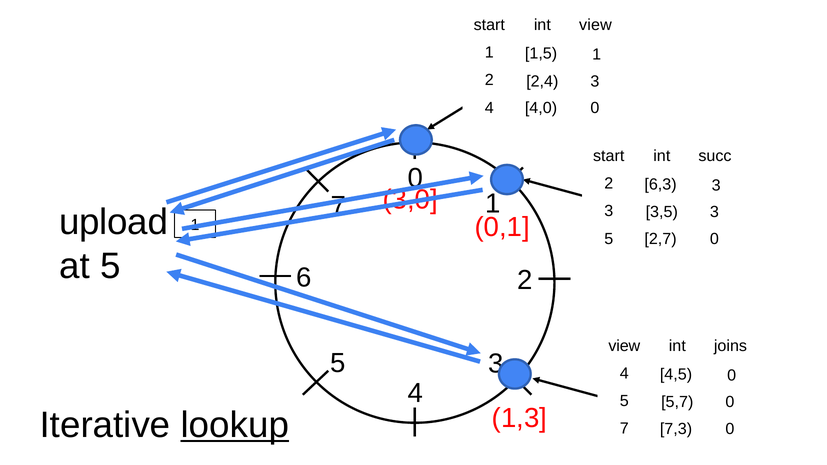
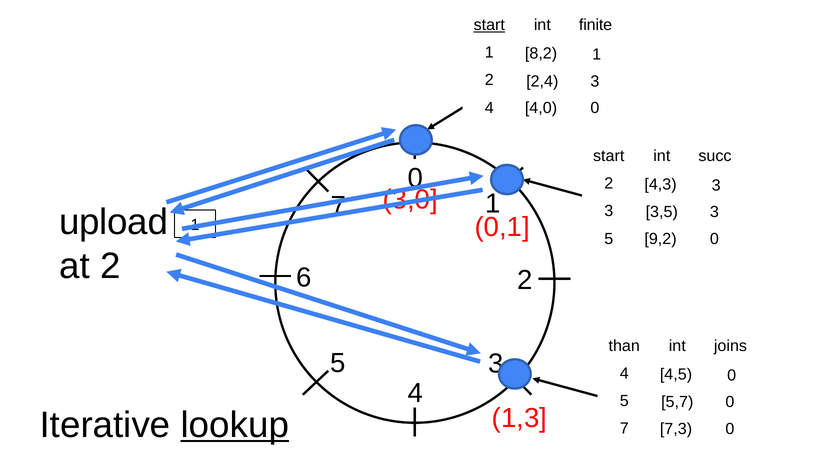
start underline: none -> present (489, 25)
int view: view -> finite (596, 25)
1,5: 1,5 -> 8,2 (541, 54)
6,3: 6,3 -> 4,3 (661, 185)
2,7: 2,7 -> 9,2 (661, 239)
at 5: 5 -> 2 (110, 266)
view: view -> than (624, 346)
